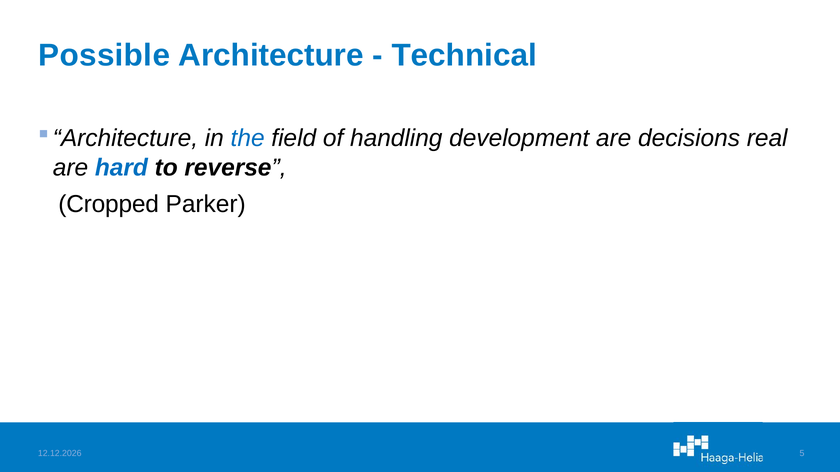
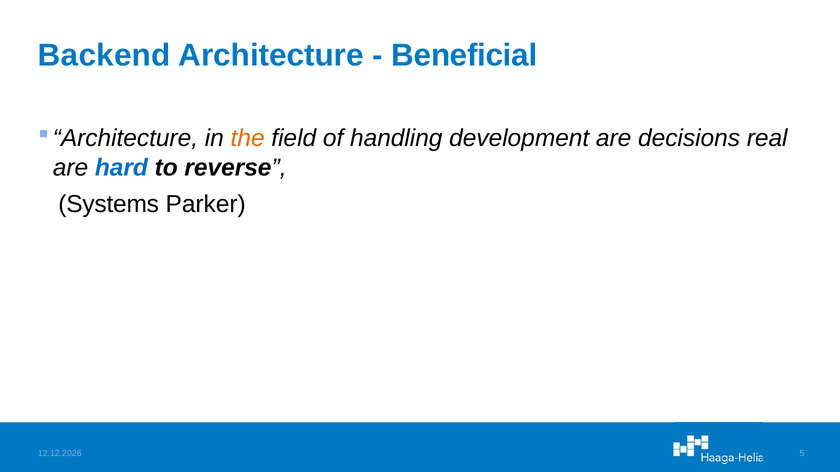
Possible: Possible -> Backend (104, 55)
Technical: Technical -> Beneficial (464, 55)
the colour: blue -> orange (248, 139)
Cropped: Cropped -> Systems (109, 204)
